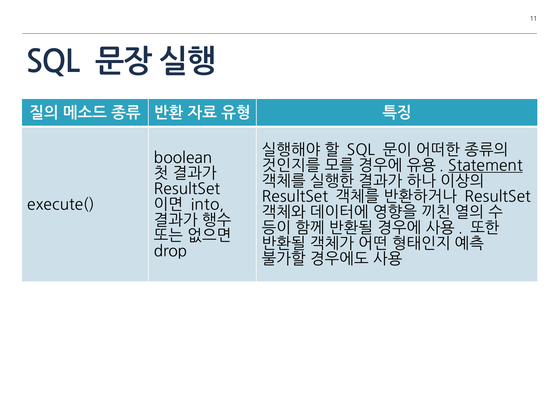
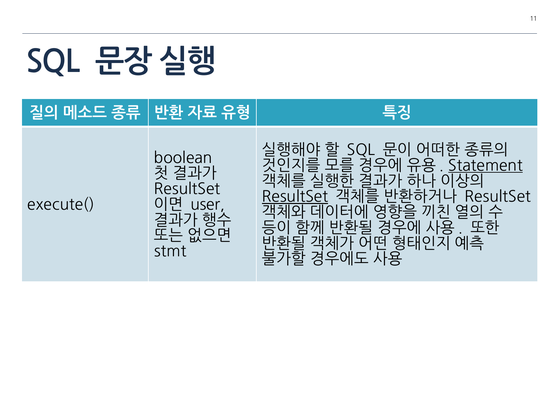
ResultSet underline: none -> present (295, 197)
into: into -> user (208, 205)
drop: drop -> stmt (170, 251)
